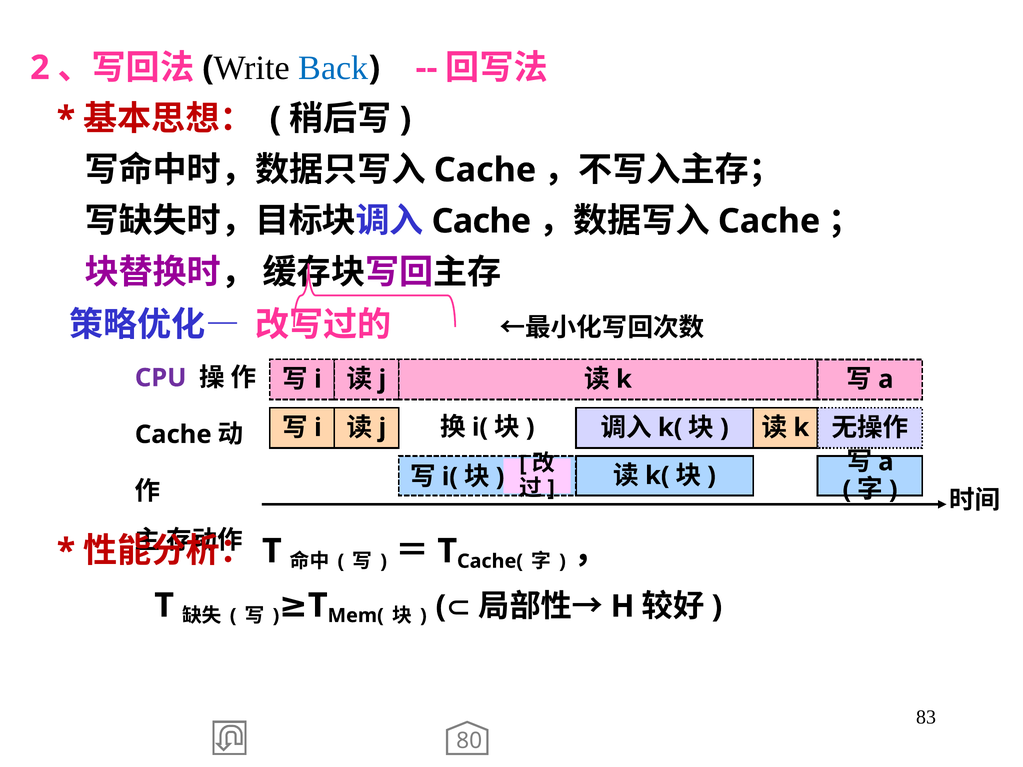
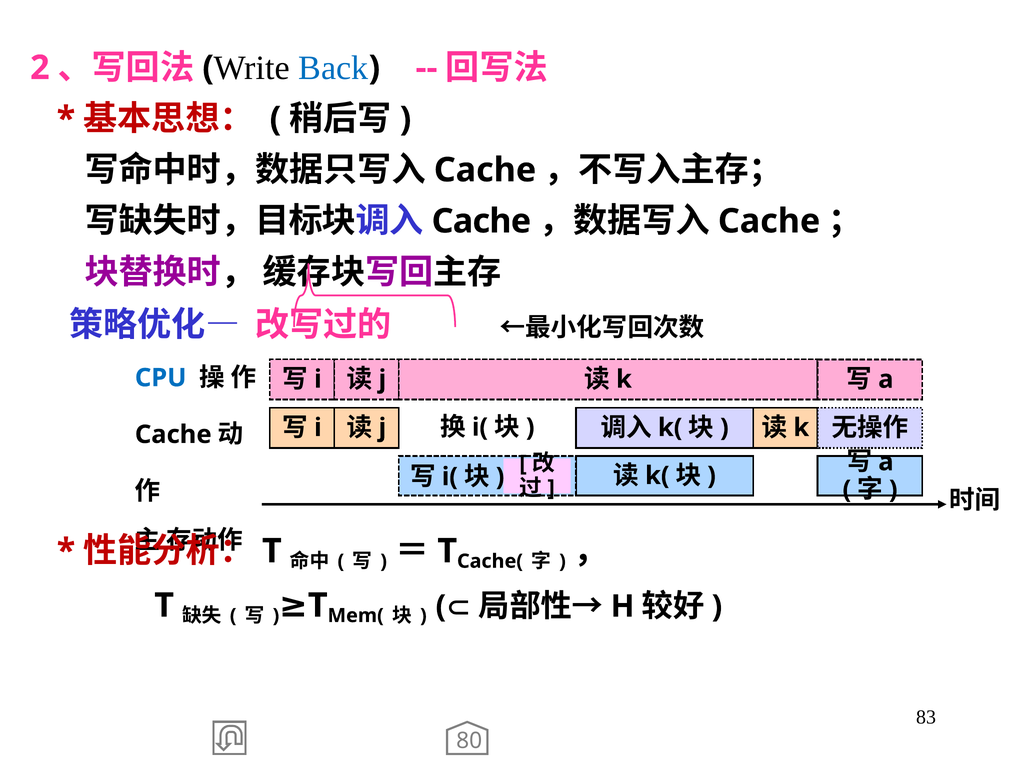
CPU colour: purple -> blue (161, 378)
